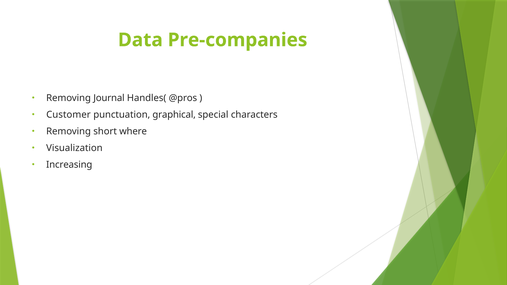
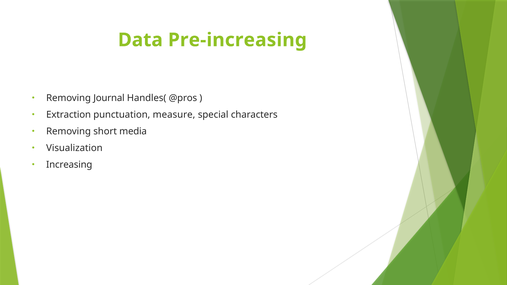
Pre-companies: Pre-companies -> Pre-increasing (237, 40)
Customer: Customer -> Extraction (69, 115)
graphical: graphical -> measure (174, 115)
where: where -> media (133, 132)
